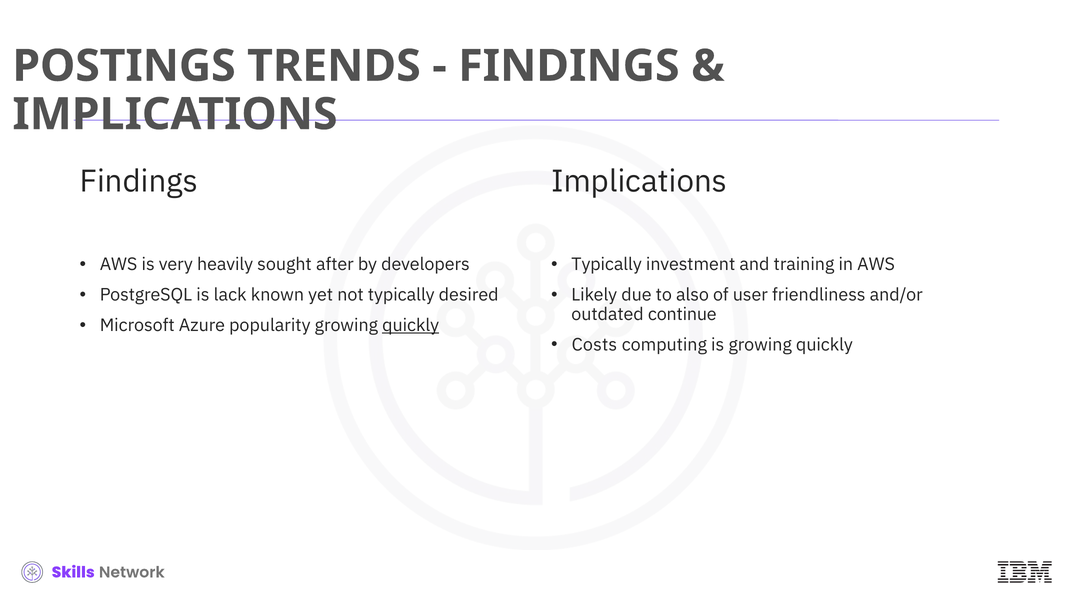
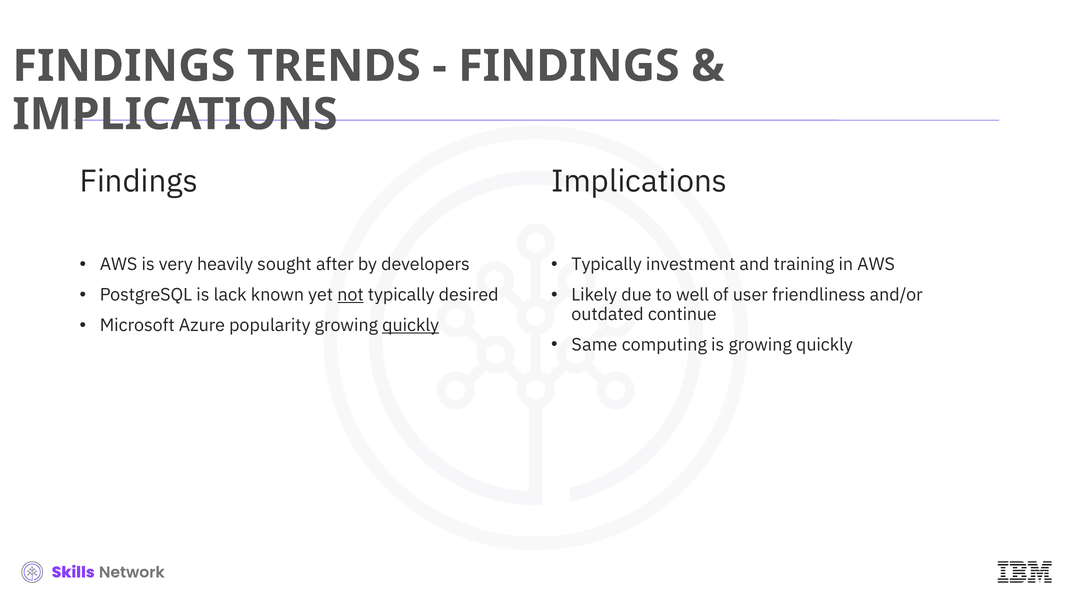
POSTINGS: POSTINGS -> FINDINGS (124, 66)
not underline: none -> present (350, 295)
also: also -> well (692, 295)
Costs: Costs -> Same (594, 344)
